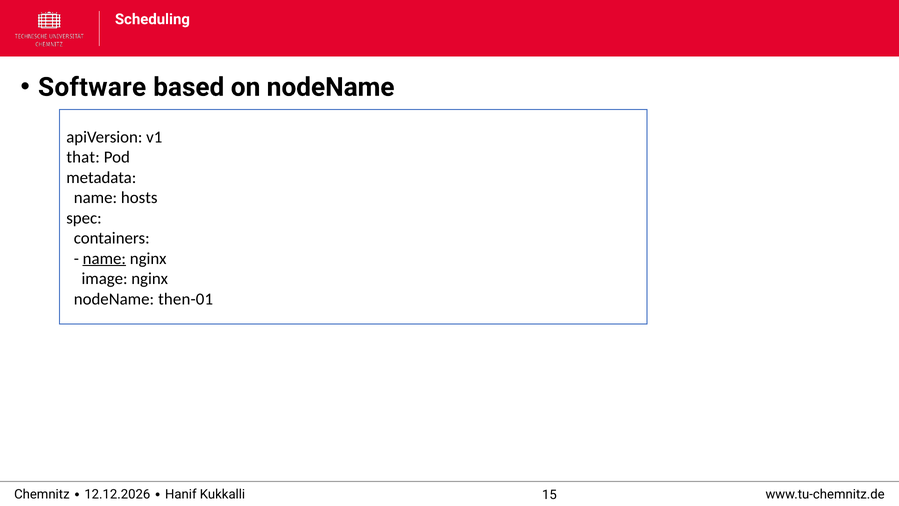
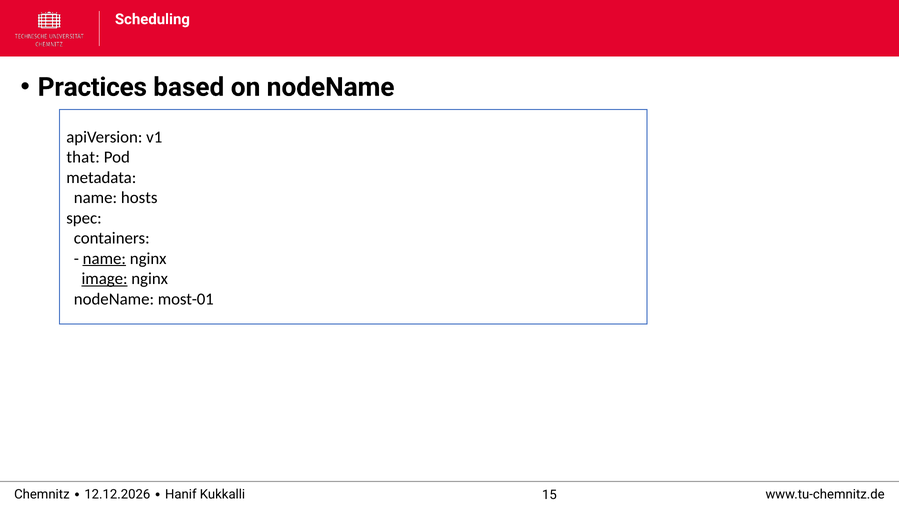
Software: Software -> Practices (92, 87)
image underline: none -> present (105, 279)
then-01: then-01 -> most-01 (186, 299)
